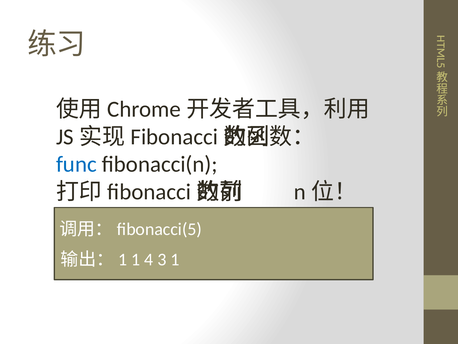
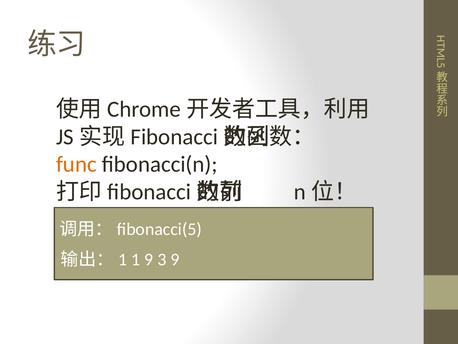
func colour: blue -> orange (76, 164)
1 4: 4 -> 9 (149, 259)
3 1: 1 -> 9 (175, 259)
